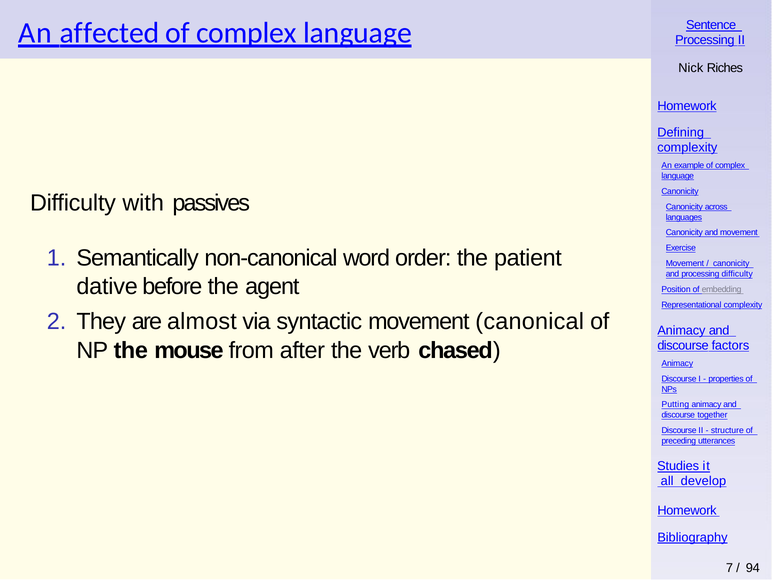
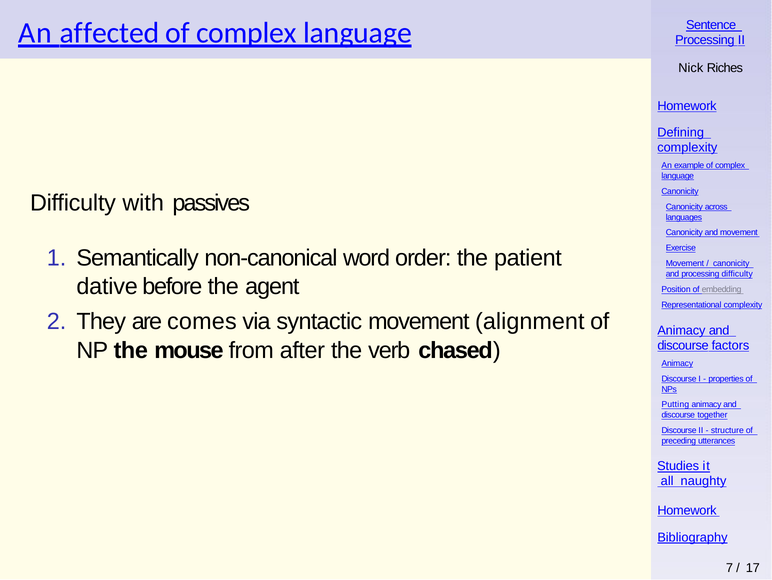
almost: almost -> comes (202, 321)
canonical: canonical -> alignment (530, 321)
develop: develop -> naughty (704, 481)
94: 94 -> 17 (753, 568)
